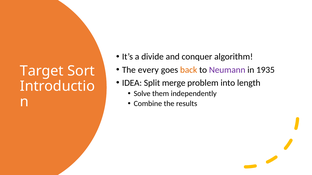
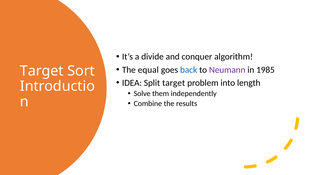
every: every -> equal (148, 70)
back colour: orange -> blue (189, 70)
1935: 1935 -> 1985 (265, 70)
Split merge: merge -> target (174, 83)
